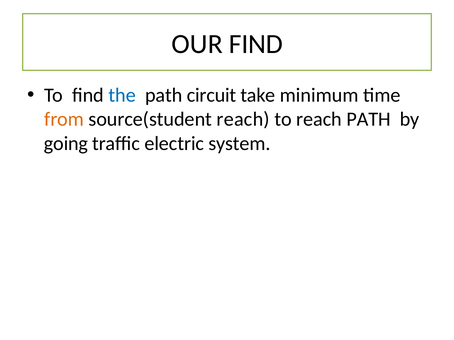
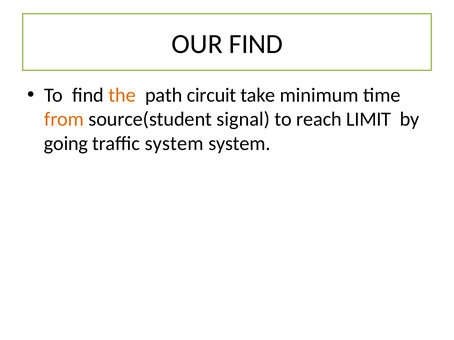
the colour: blue -> orange (122, 95)
source(student reach: reach -> signal (243, 119)
reach PATH: PATH -> LIMIT (369, 119)
traffic electric: electric -> system (174, 144)
